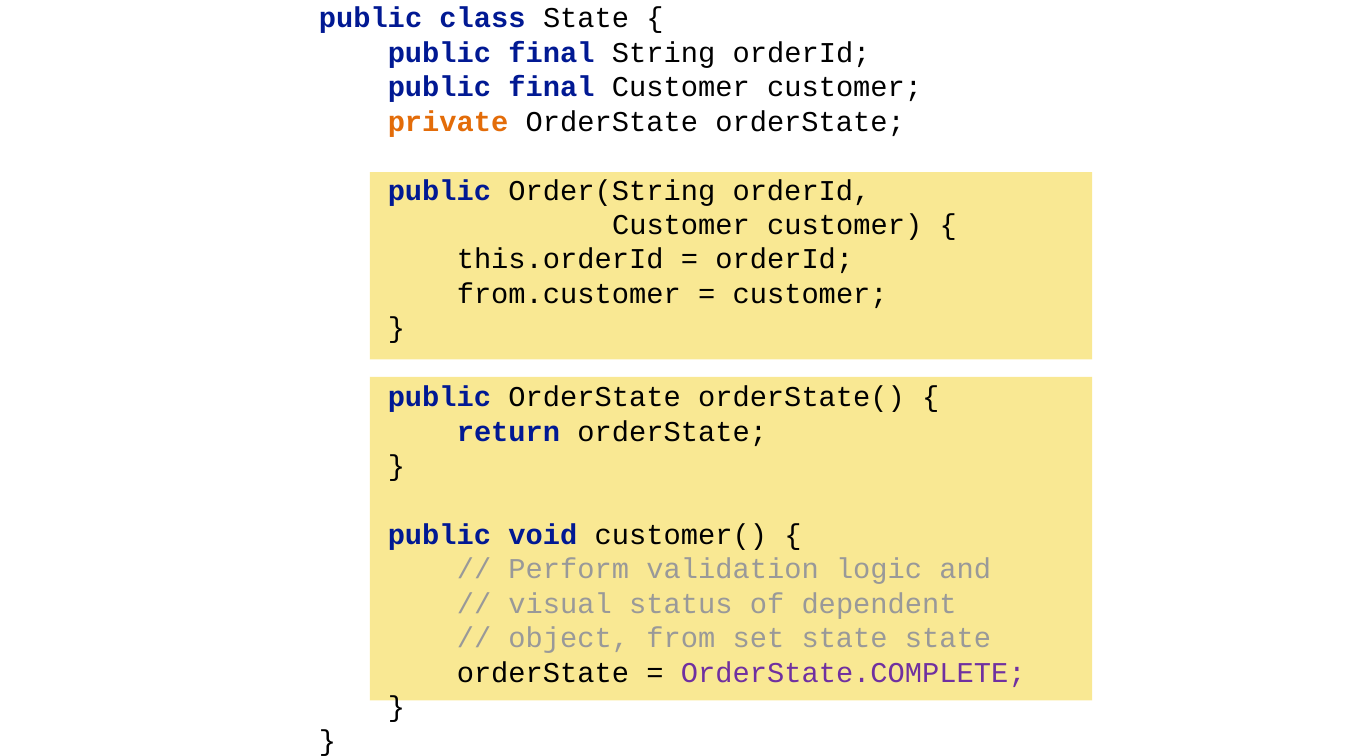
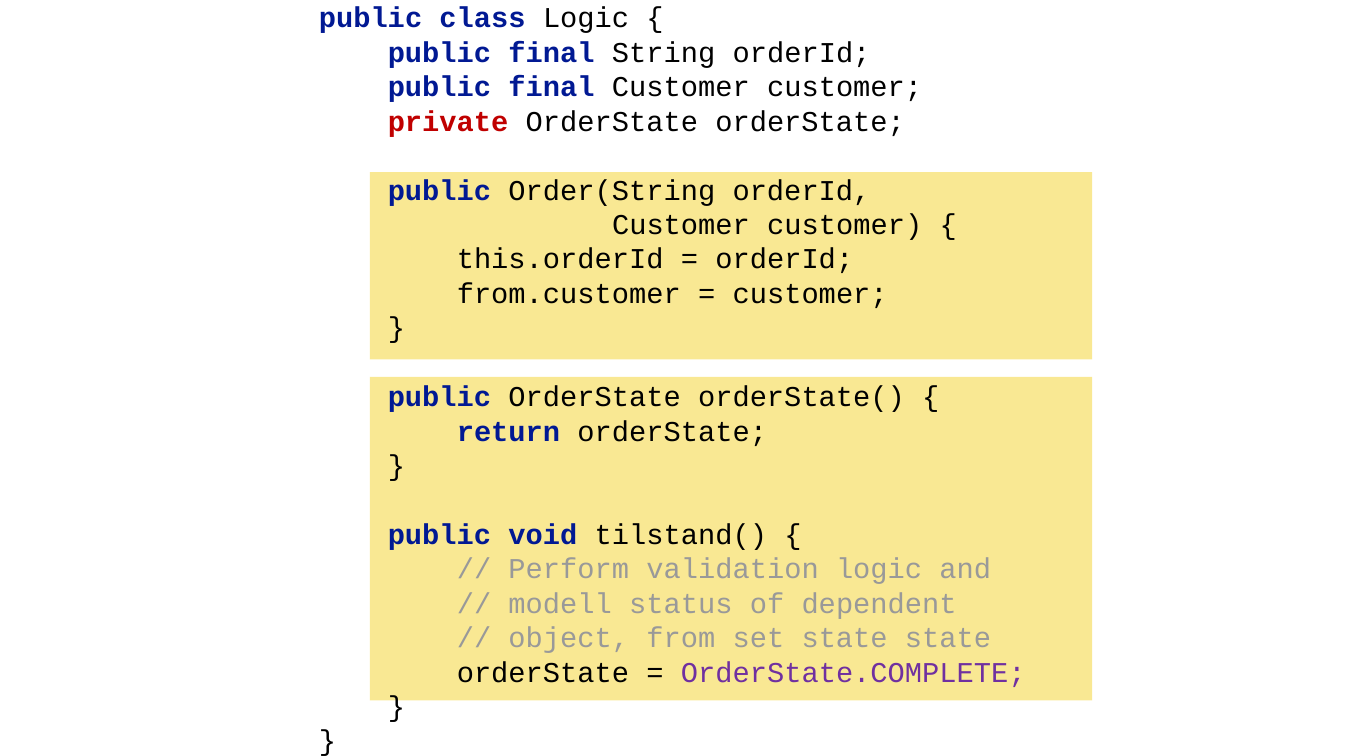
class State: State -> Logic (586, 19)
private colour: orange -> red (448, 122)
customer(: customer( -> tilstand( (681, 535)
visual: visual -> modell (560, 604)
